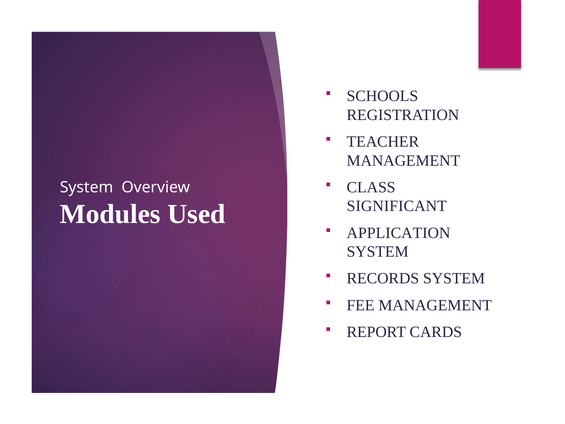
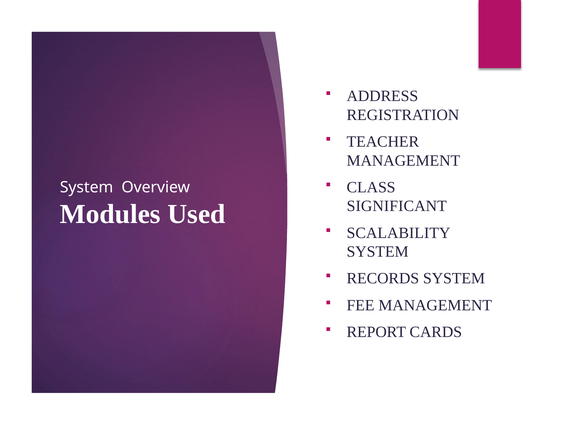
SCHOOLS: SCHOOLS -> ADDRESS (382, 96)
APPLICATION: APPLICATION -> SCALABILITY (399, 233)
